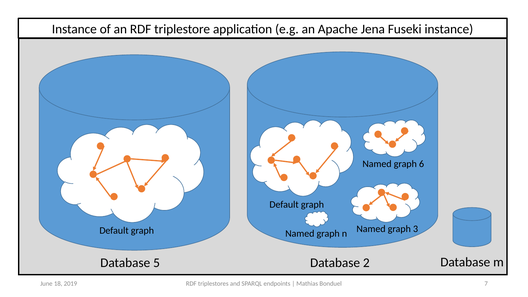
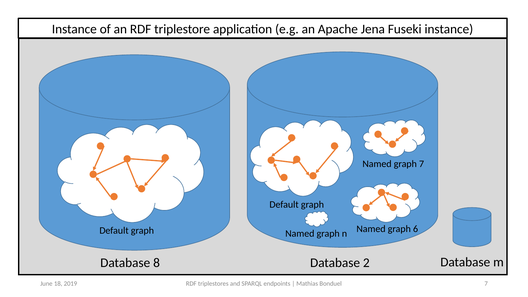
graph 6: 6 -> 7 (422, 164)
3: 3 -> 6 (416, 229)
5: 5 -> 8 (157, 263)
